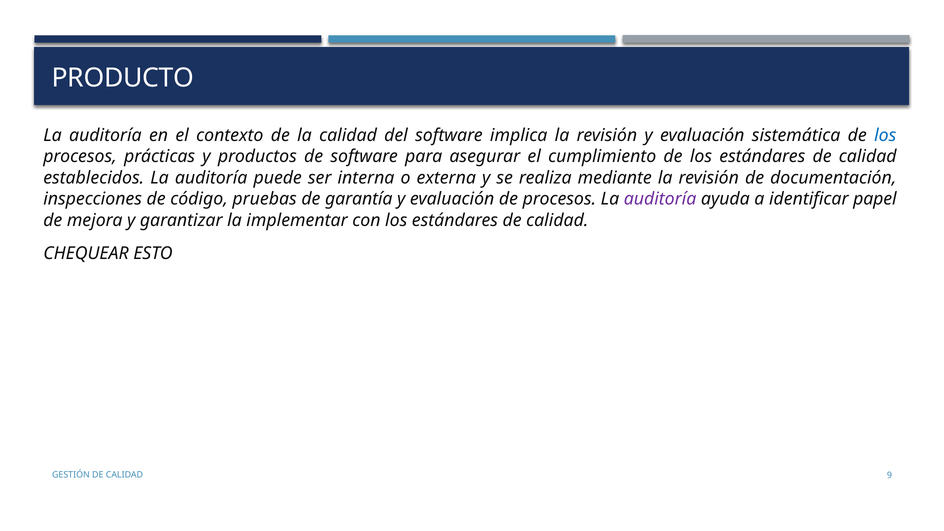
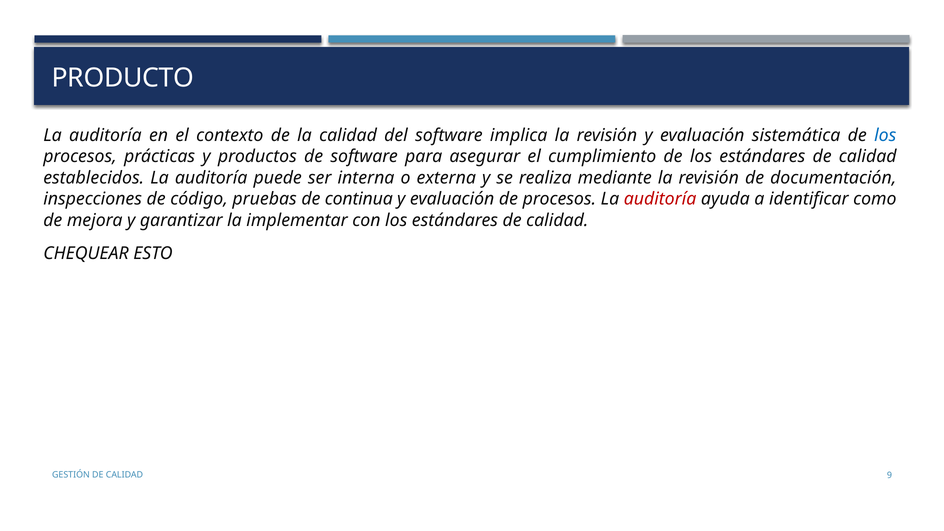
garantía: garantía -> continua (359, 199)
auditoría colour: purple -> red (660, 199)
papel: papel -> como (875, 199)
